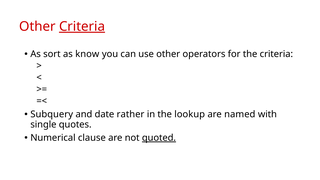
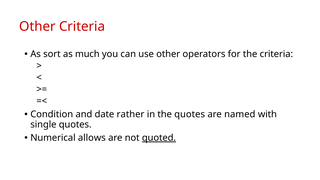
Criteria underline: present -> none (82, 27)
know: know -> much (87, 54)
Subquery: Subquery -> Condition (52, 114)
the lookup: lookup -> quotes (190, 114)
clause: clause -> allows (92, 138)
